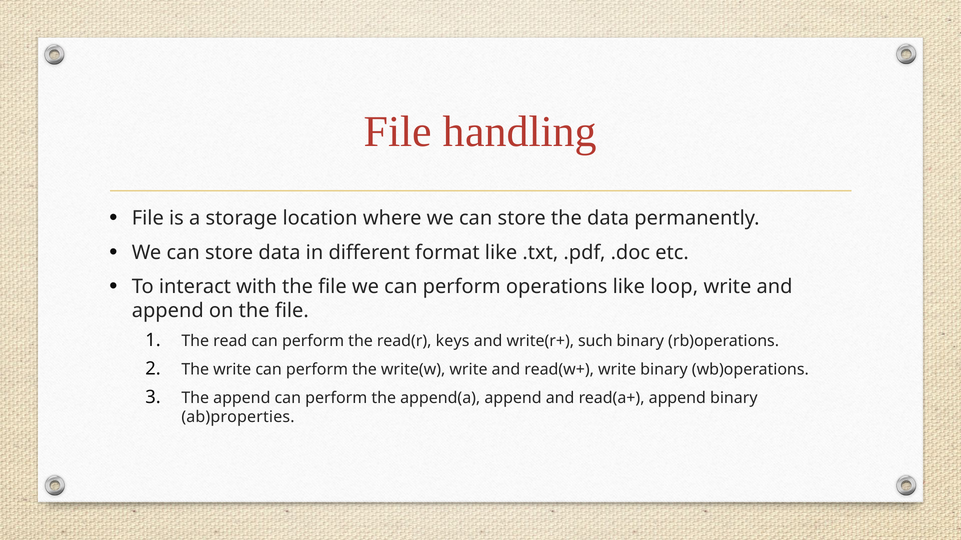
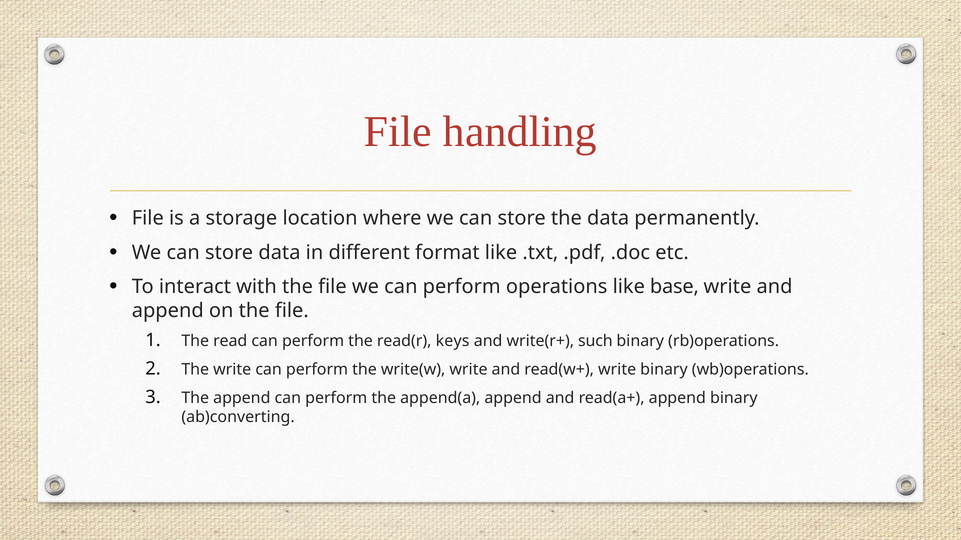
loop: loop -> base (674, 287)
ab)properties: ab)properties -> ab)converting (238, 417)
